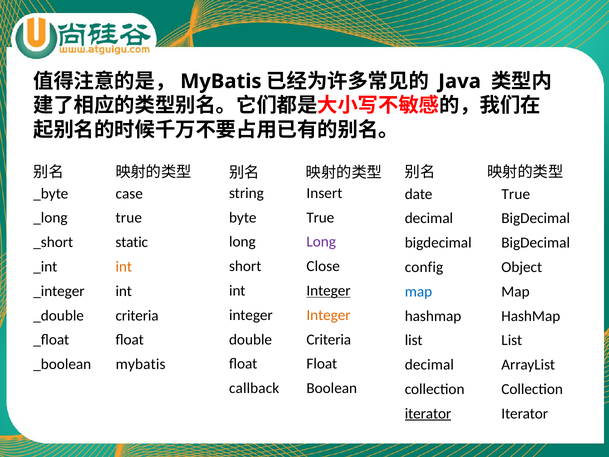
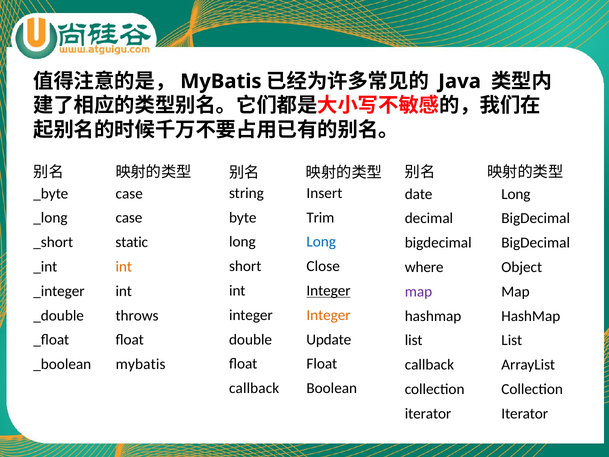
date True: True -> Long (516, 194)
byte True: True -> Trim (320, 217)
true: true -> case (129, 218)
Long colour: purple -> blue (321, 242)
config: config -> where (424, 267)
map colour: blue -> purple (418, 291)
criteria: criteria -> throws (137, 315)
double Criteria: Criteria -> Update (329, 339)
decimal: decimal -> callback (429, 365)
iterator underline: present -> none (428, 413)
